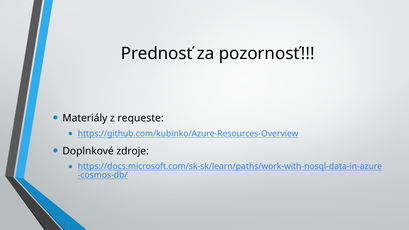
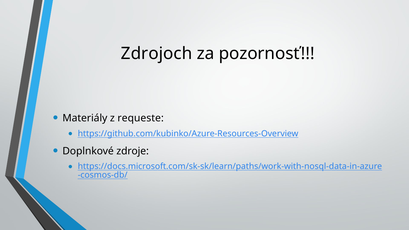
Prednosť: Prednosť -> Zdrojoch (157, 54)
